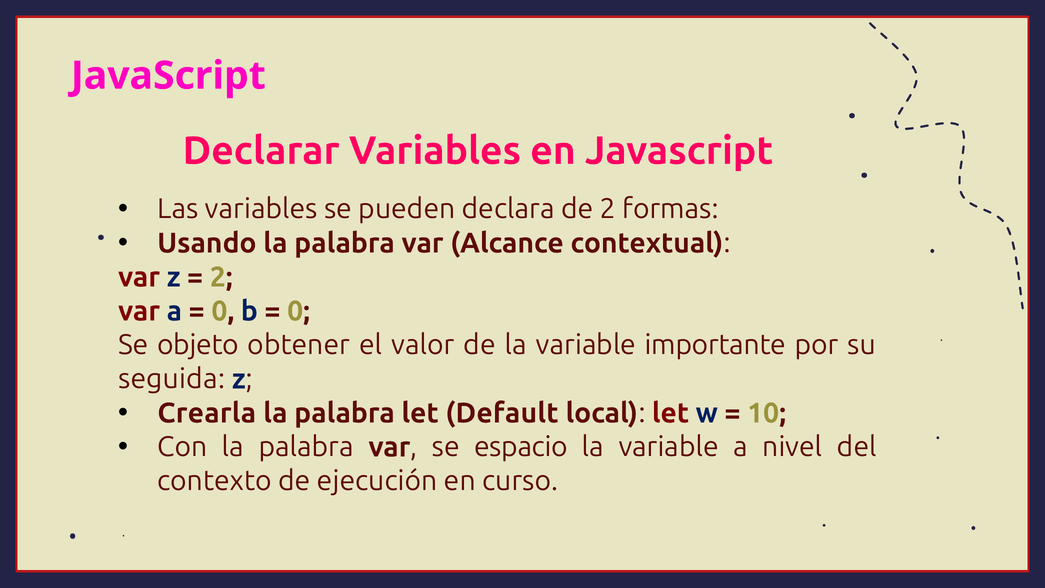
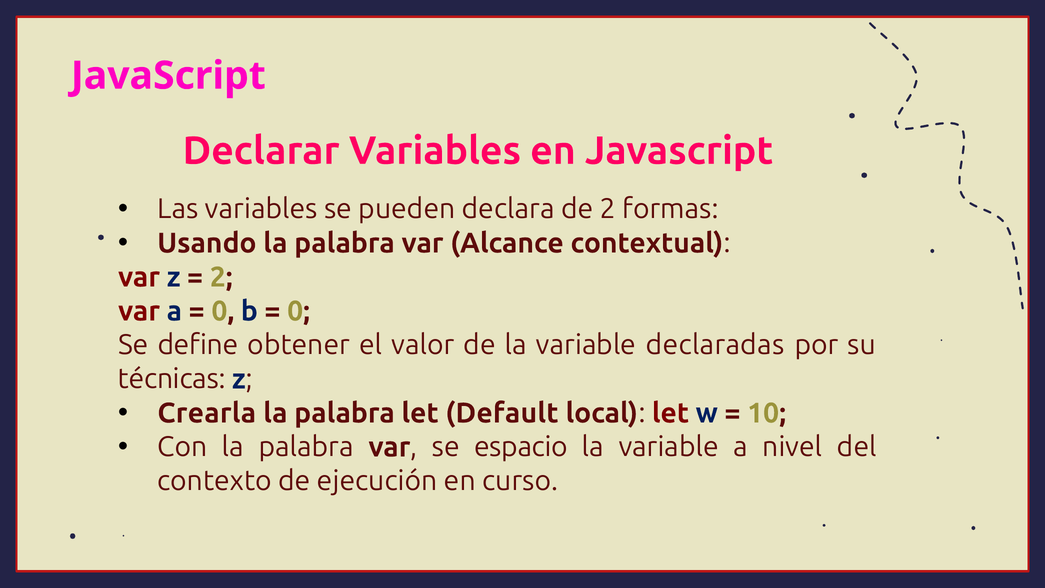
objeto: objeto -> define (198, 345)
importante: importante -> declaradas (715, 345)
seguida: seguida -> técnicas (172, 379)
